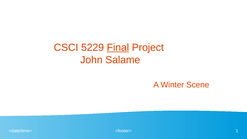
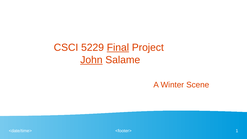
John underline: none -> present (91, 60)
